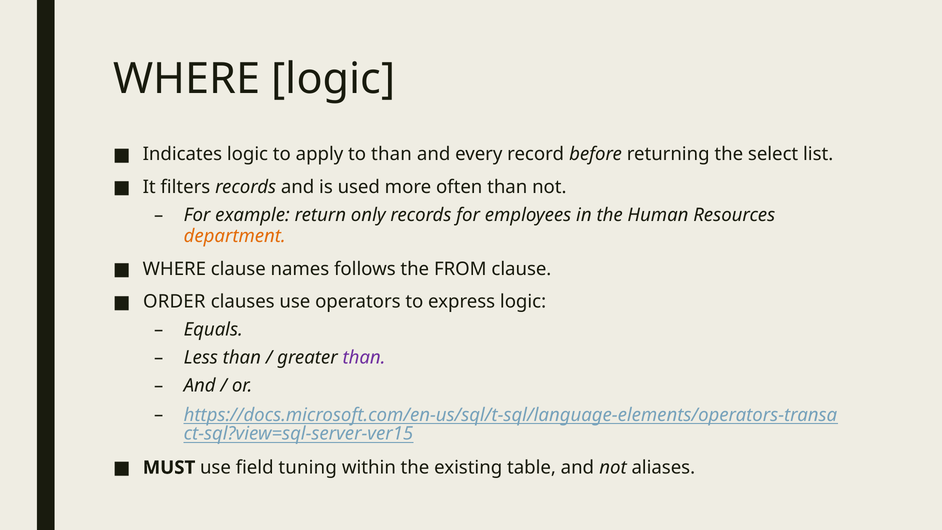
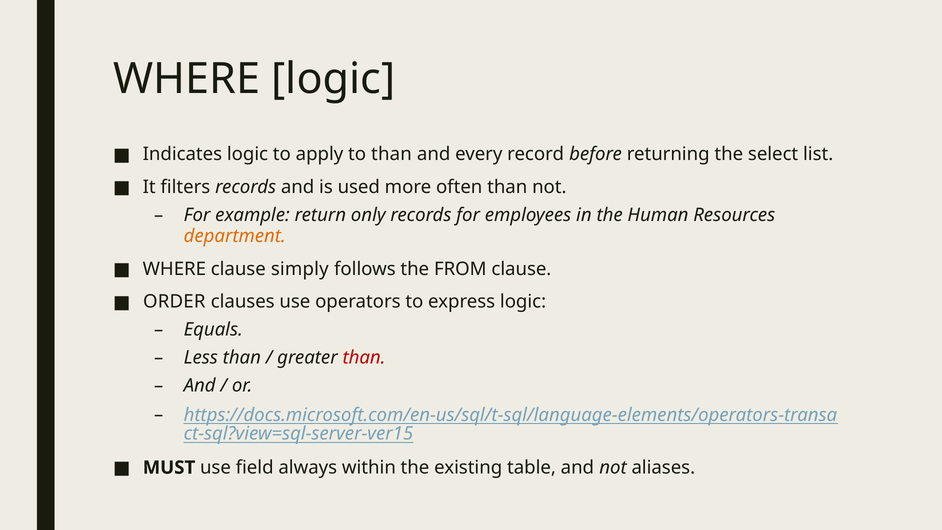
names: names -> simply (300, 269)
than colour: purple -> red (364, 357)
tuning: tuning -> always (308, 467)
